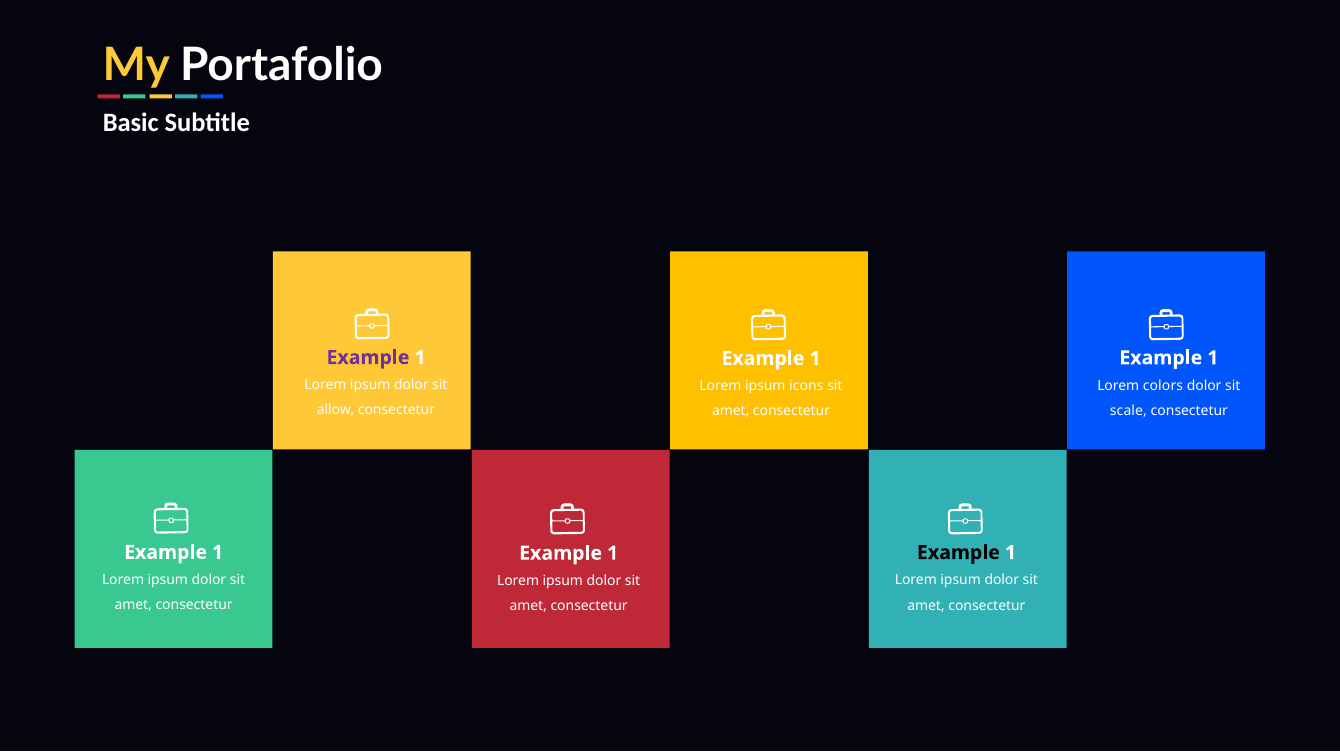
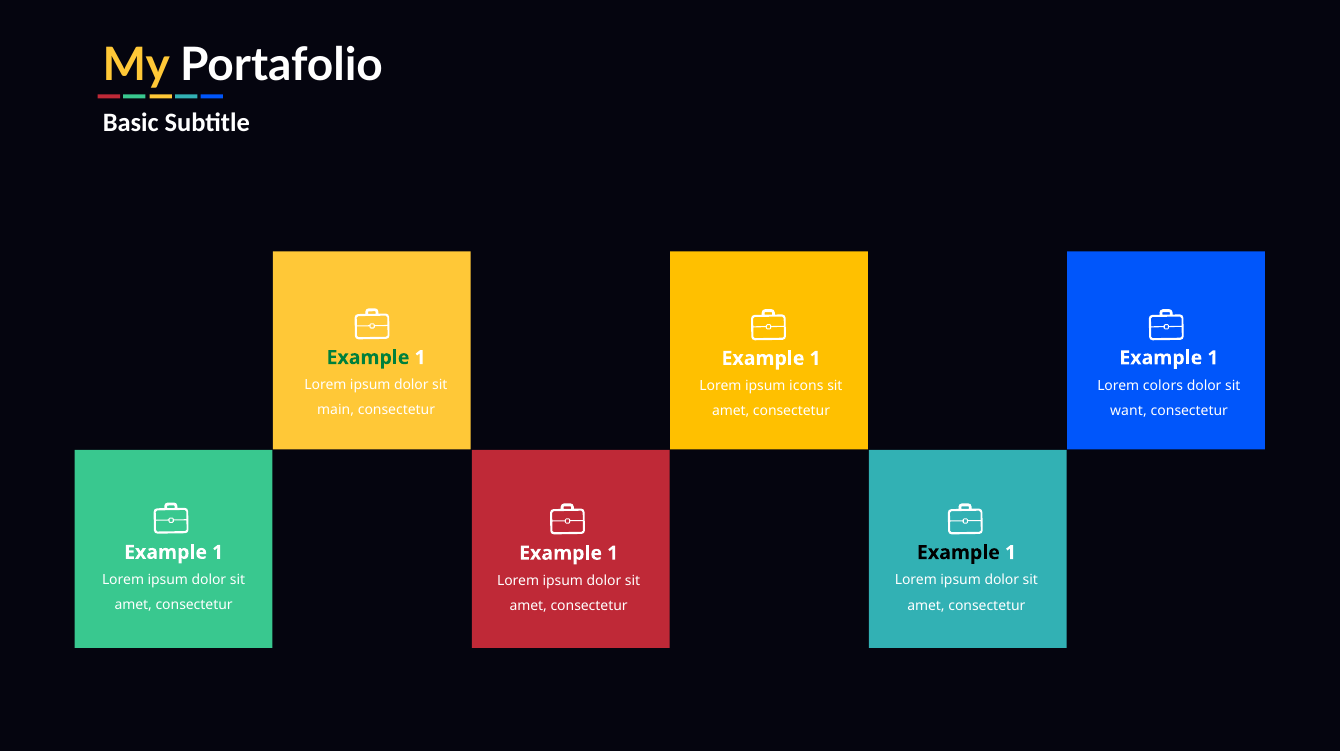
Example colour: purple -> green (368, 357)
allow: allow -> main (336, 410)
scale: scale -> want (1128, 411)
